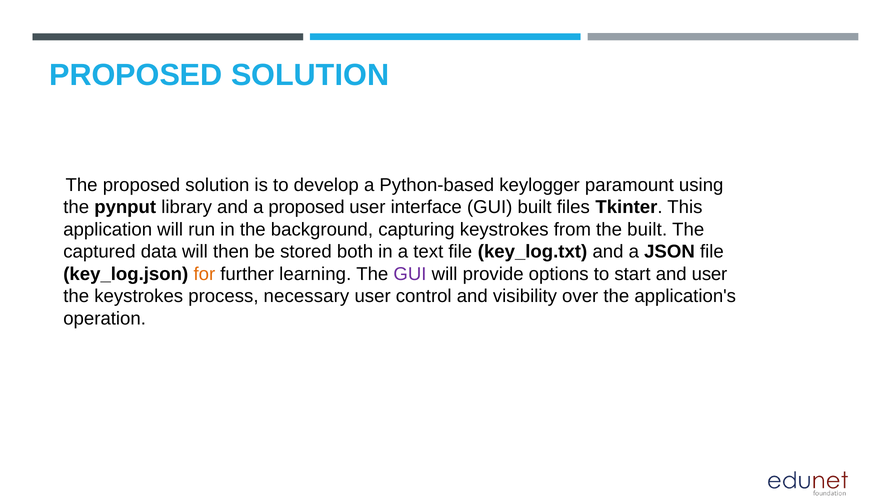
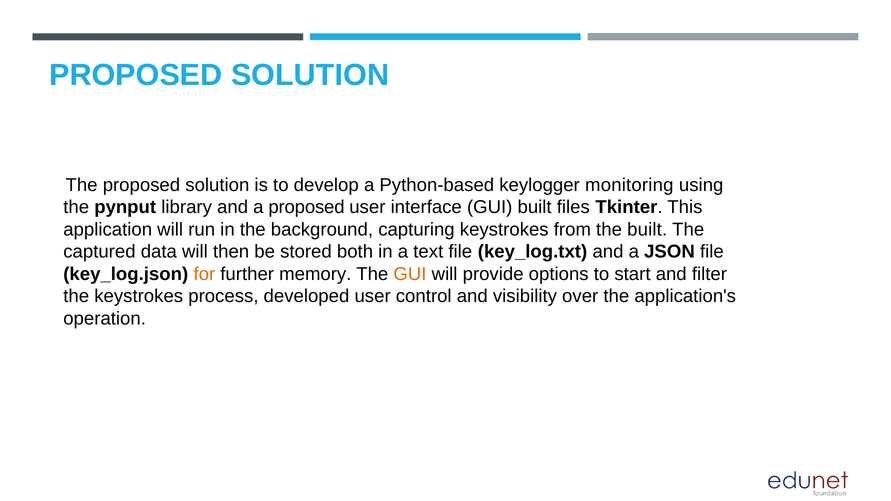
paramount: paramount -> monitoring (629, 185)
learning: learning -> memory (315, 274)
GUI colour: purple -> orange (410, 274)
and user: user -> filter (709, 274)
necessary: necessary -> developed (306, 296)
